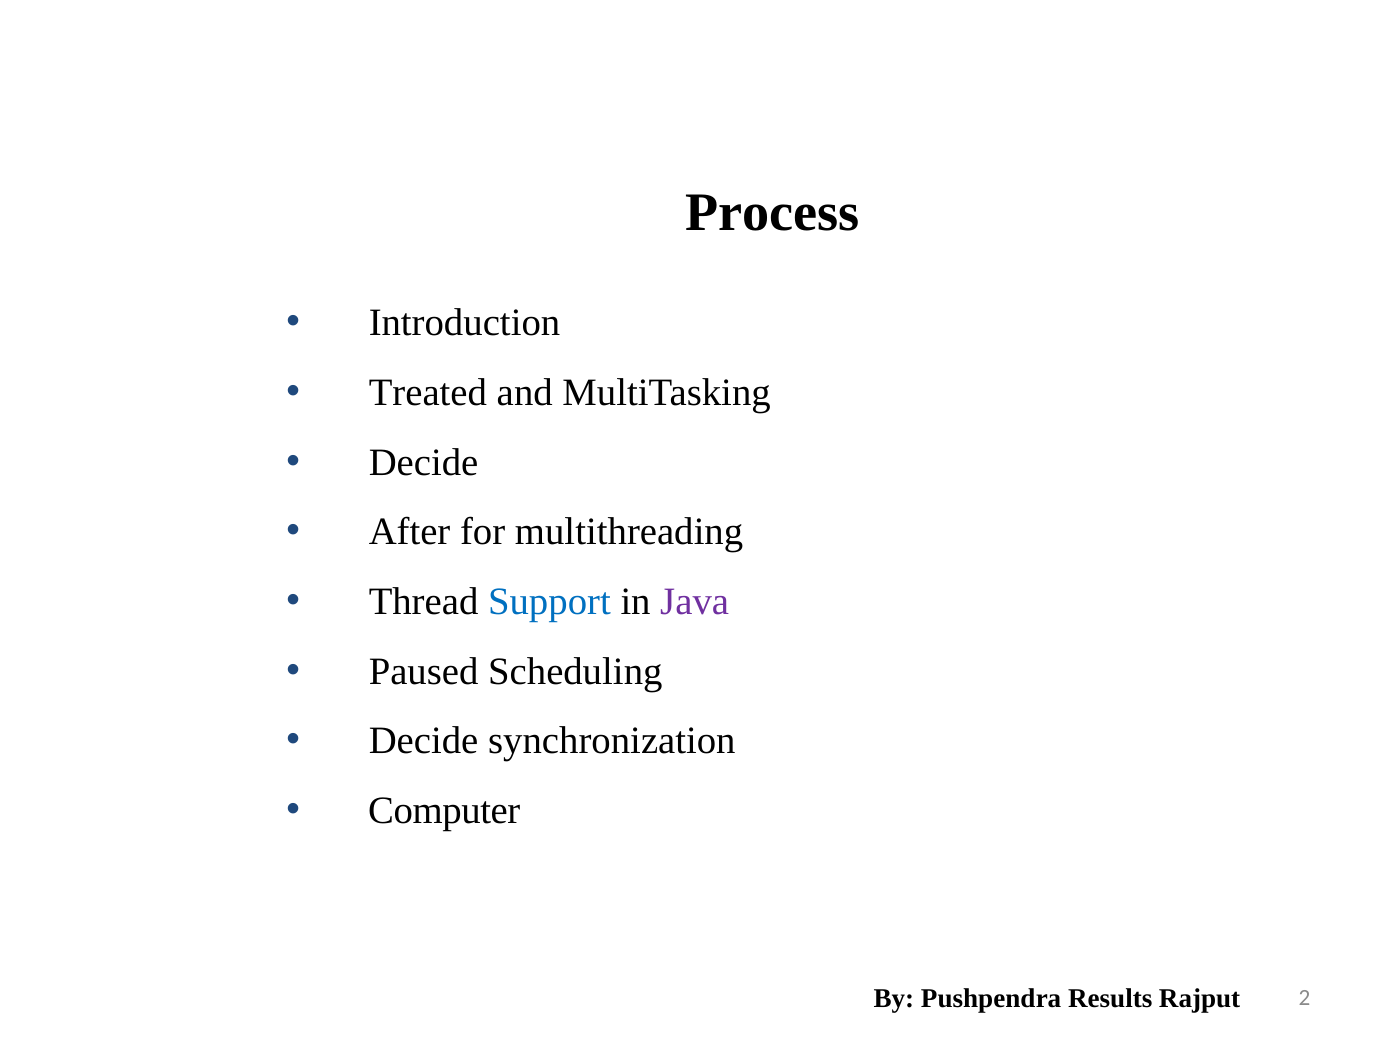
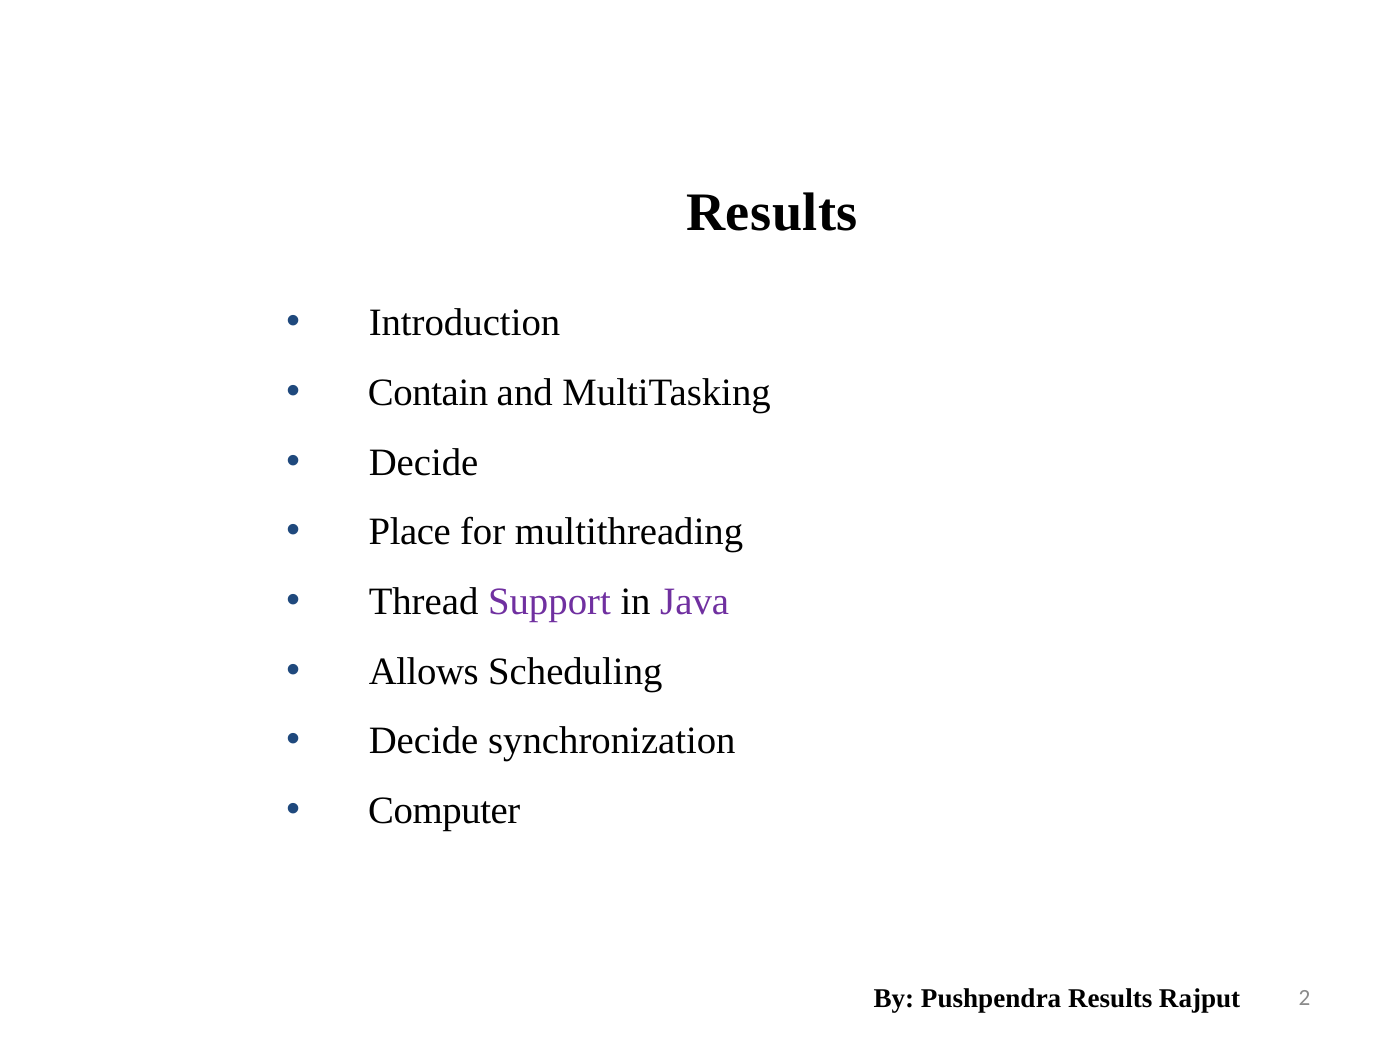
Process: Process -> Results (772, 212)
Treated: Treated -> Contain (428, 393)
After: After -> Place (410, 532)
Support colour: blue -> purple (549, 602)
Paused: Paused -> Allows (424, 672)
